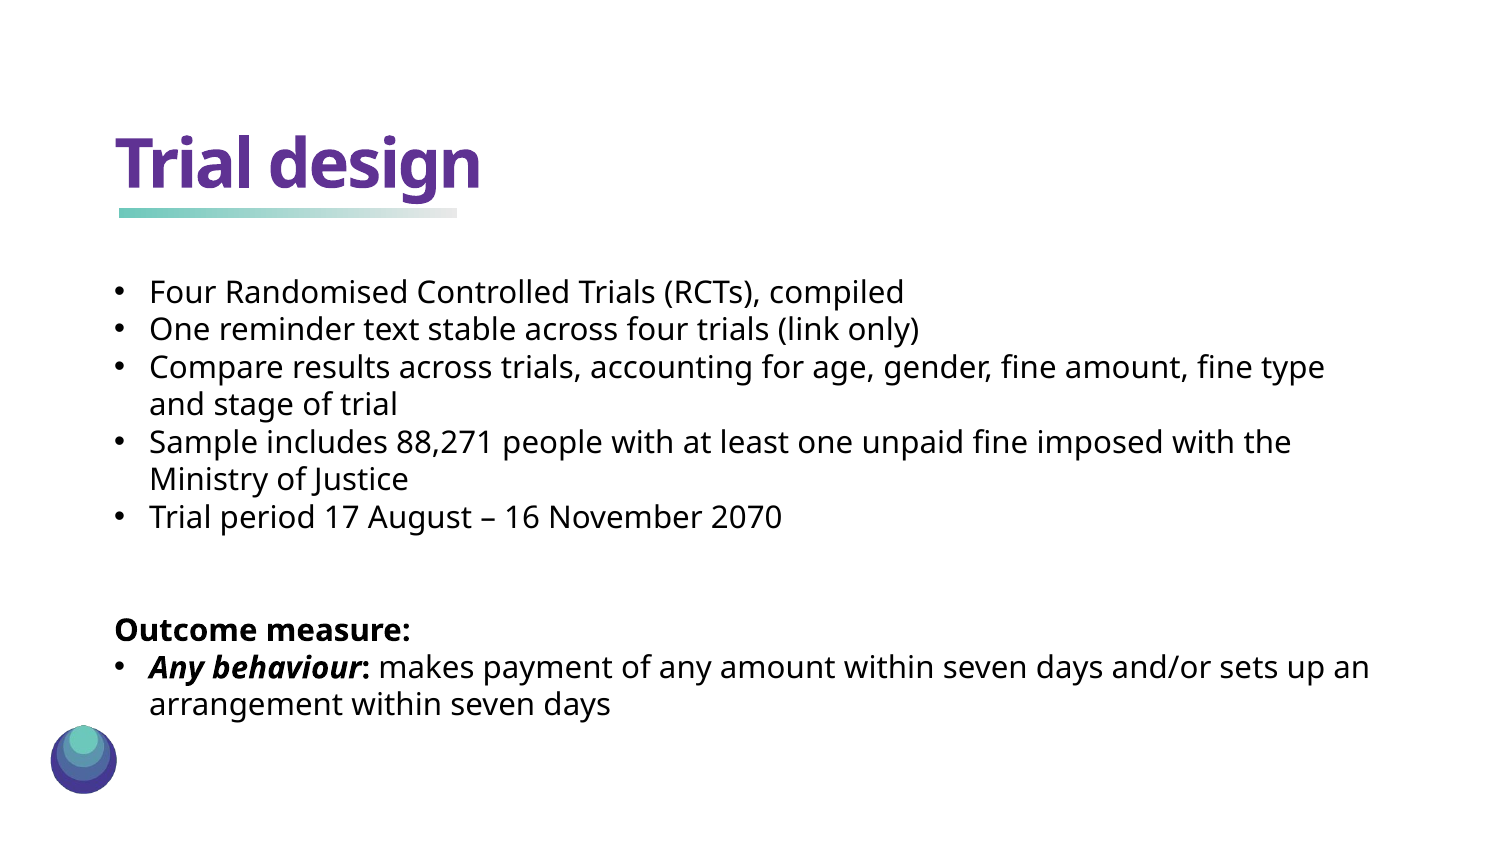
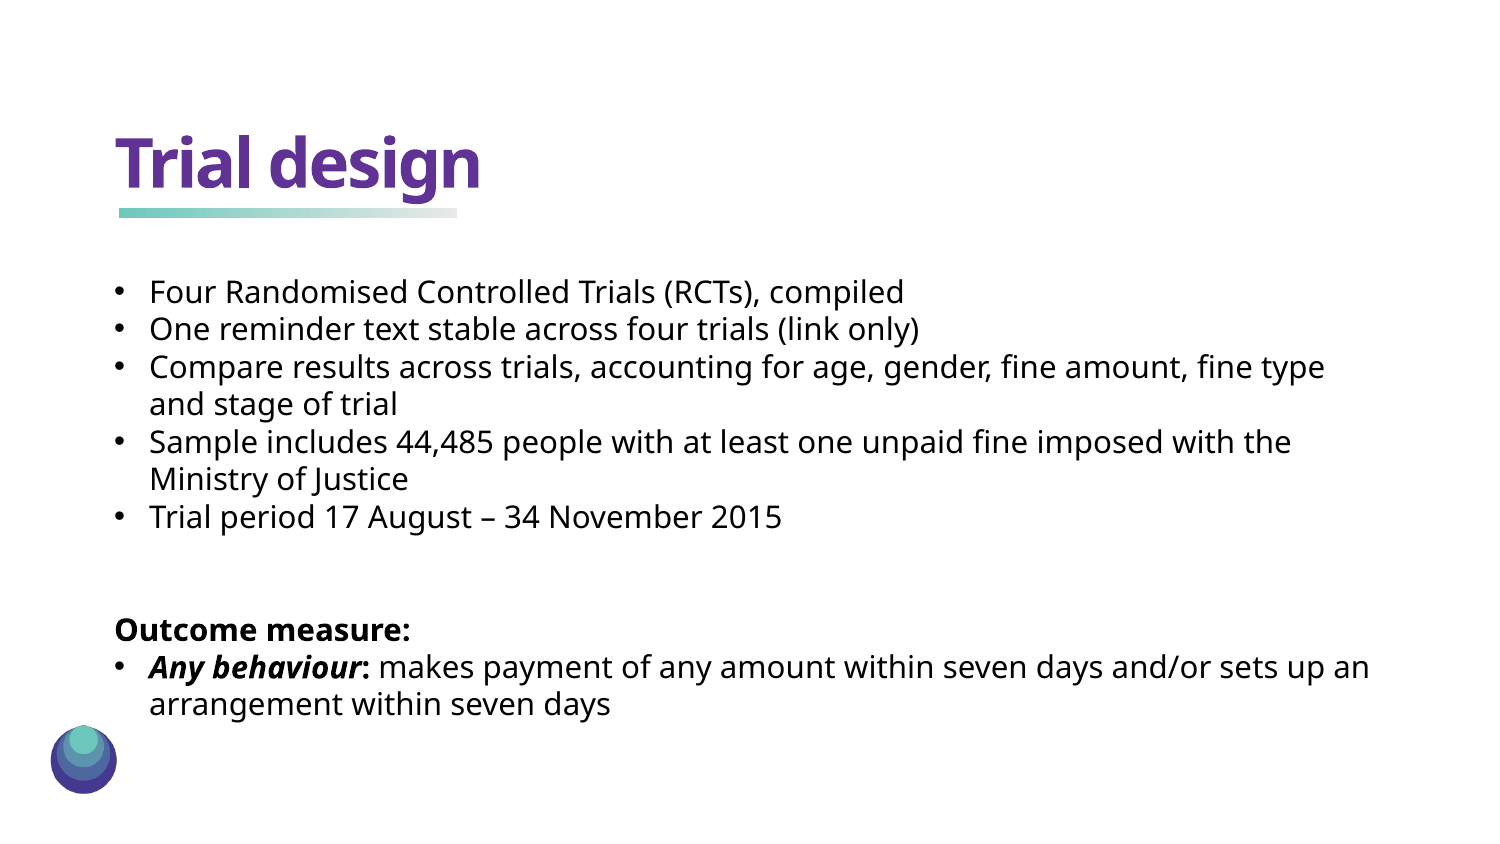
88,271: 88,271 -> 44,485 (445, 443)
16: 16 -> 34 (522, 518)
2070: 2070 -> 2015 (747, 518)
